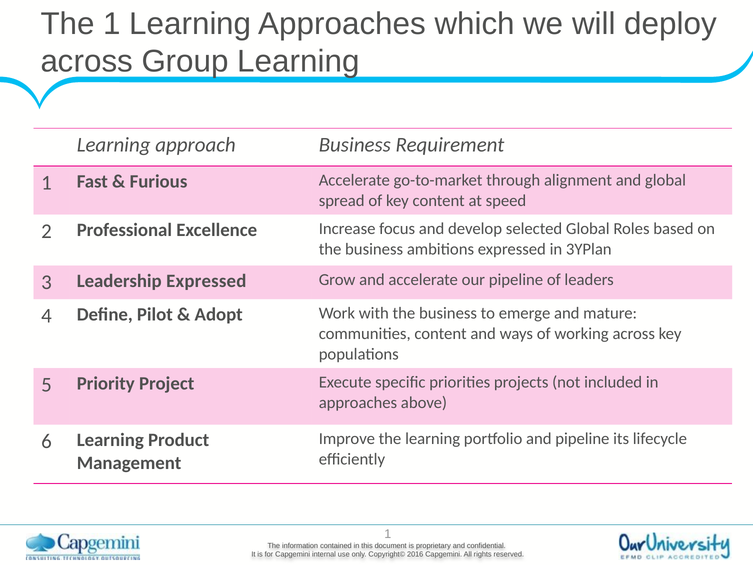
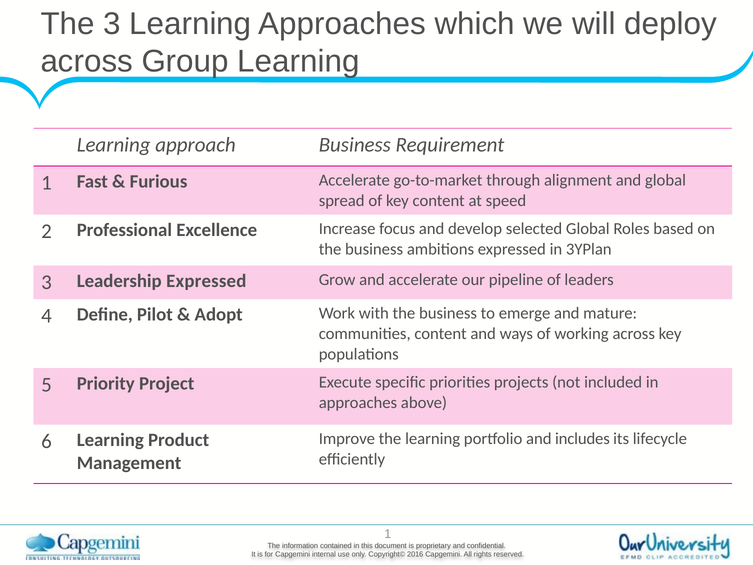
The 1: 1 -> 3 (112, 24)
and pipeline: pipeline -> includes (582, 439)
